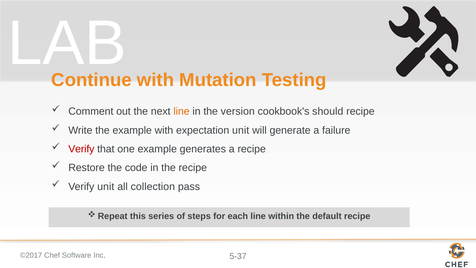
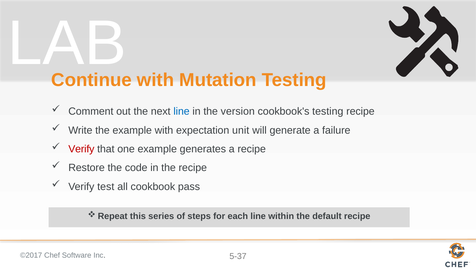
line colour: orange -> blue (182, 111)
cookbook's should: should -> testing (328, 111)
Verify unit: unit -> test (106, 186)
collection: collection -> cookbook (153, 186)
